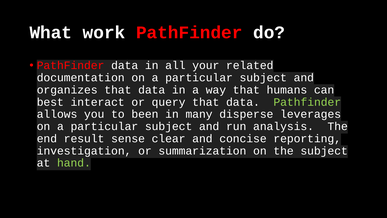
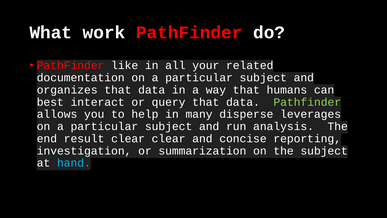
PathFinder data: data -> like (125, 65)
been: been -> help (145, 114)
result sense: sense -> clear (128, 138)
hand colour: light green -> light blue (74, 163)
